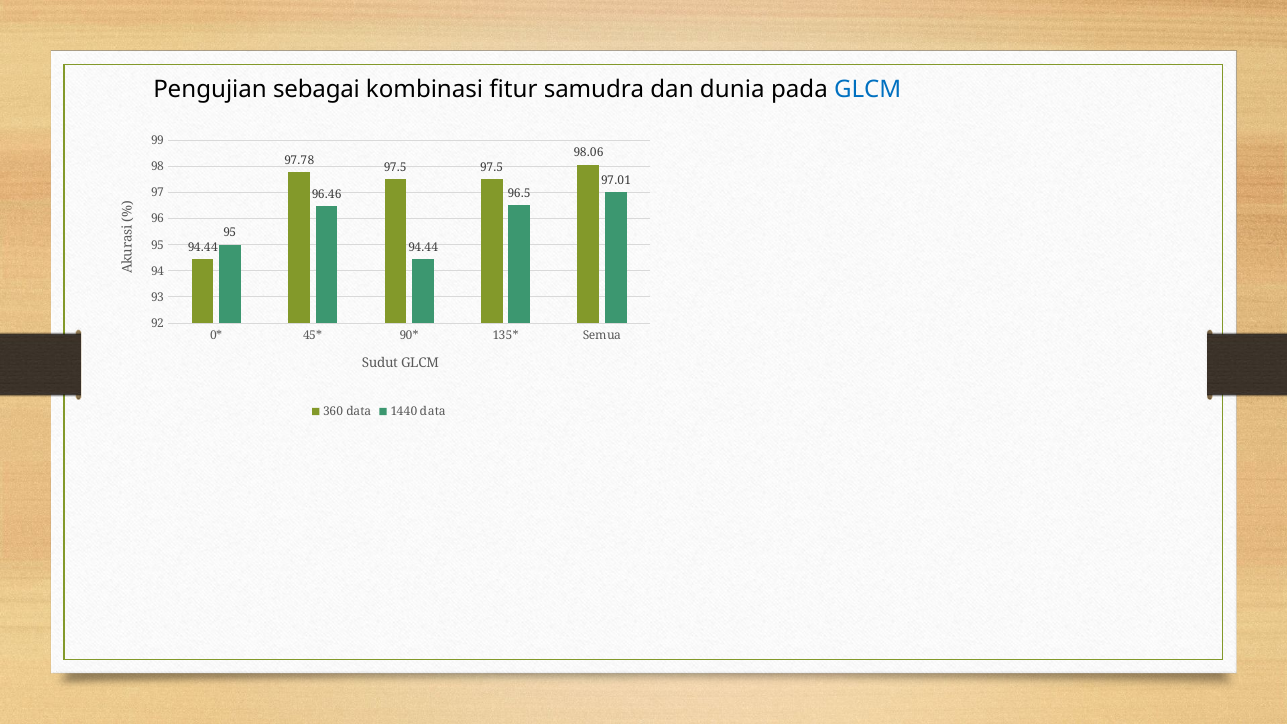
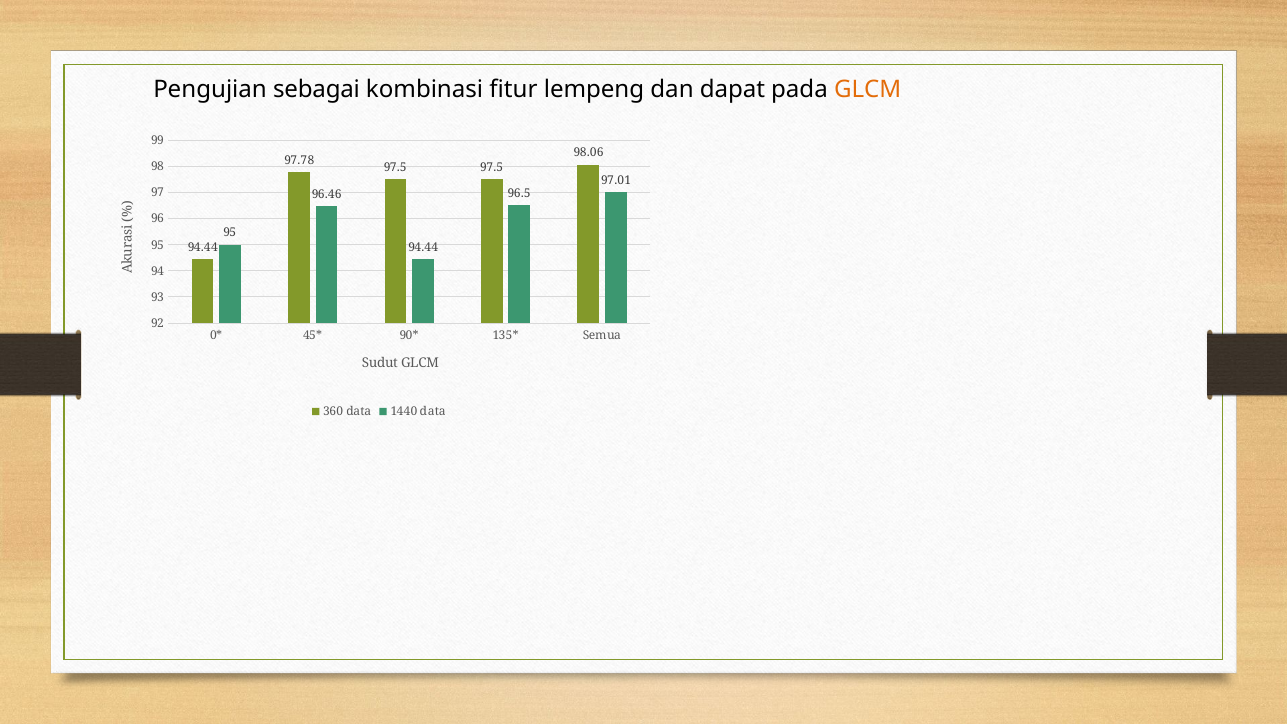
samudra: samudra -> lempeng (594, 90)
dunia: dunia -> dapat (732, 90)
GLCM colour: blue -> orange (868, 90)
